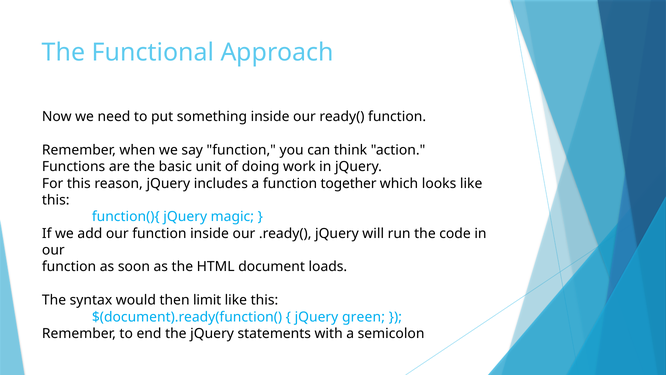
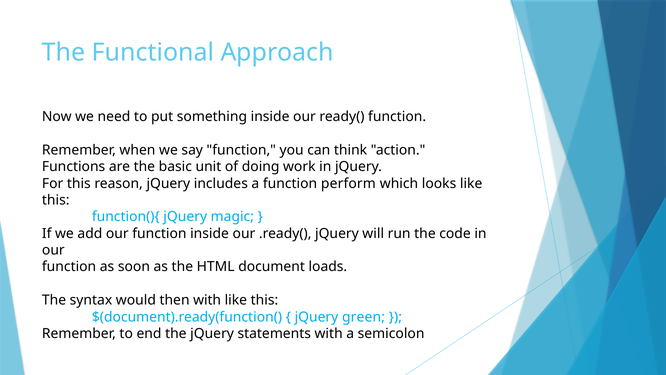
together: together -> perform (348, 183)
then limit: limit -> with (207, 300)
